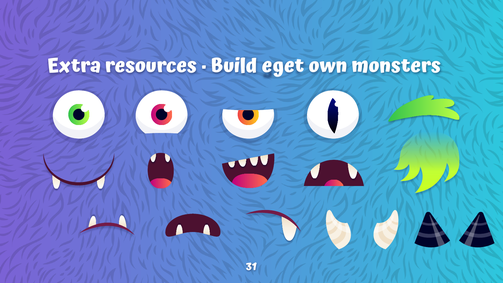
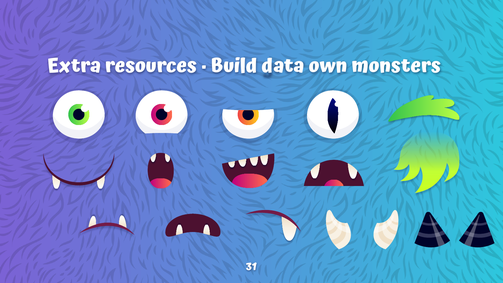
eget: eget -> data (283, 66)
